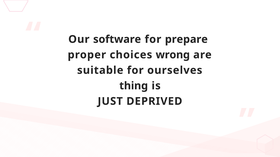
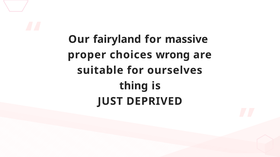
software: software -> fairyland (117, 39)
prepare: prepare -> massive (186, 39)
